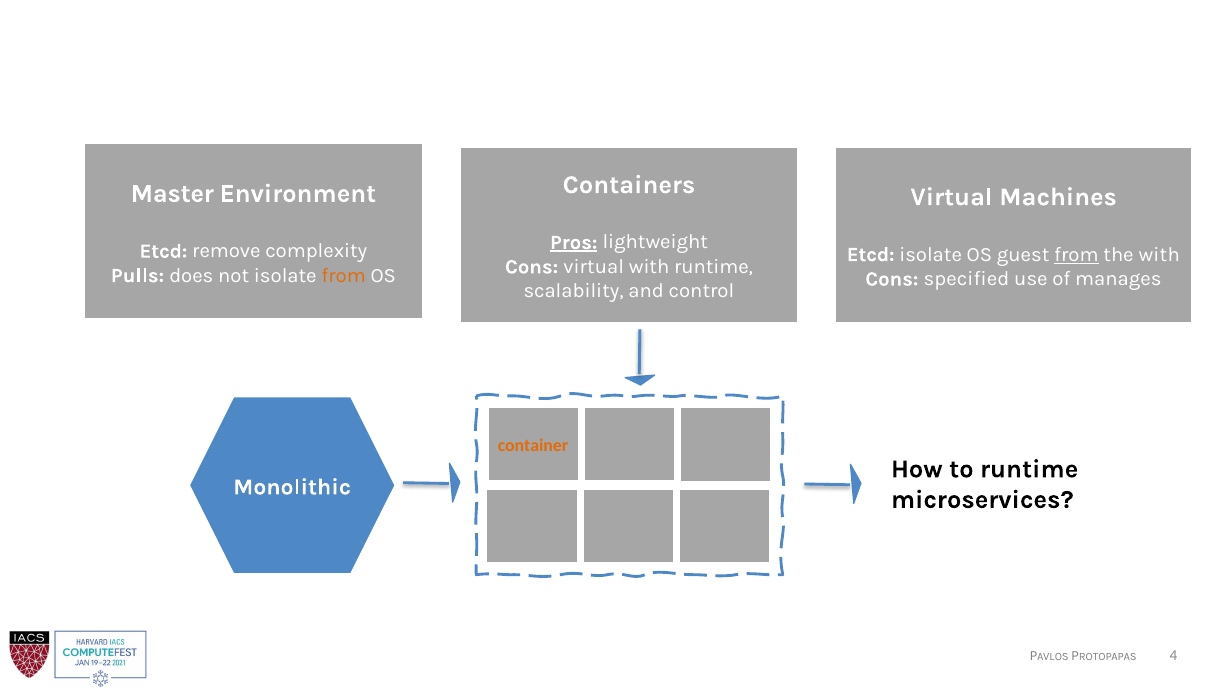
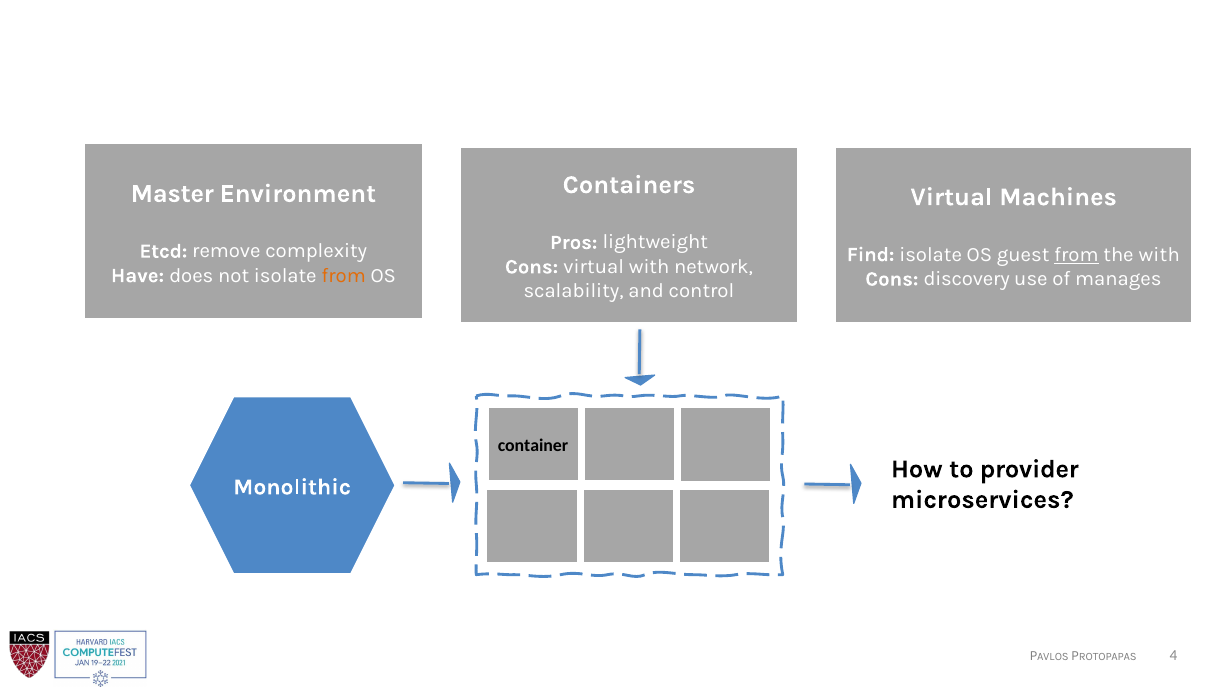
Pros underline: present -> none (574, 242)
Etcd: Etcd -> Find (871, 255)
with runtime: runtime -> network (714, 267)
Pulls: Pulls -> Have (137, 276)
specified: specified -> discovery (967, 279)
container colour: orange -> black (533, 446)
to runtime: runtime -> provider (1029, 469)
